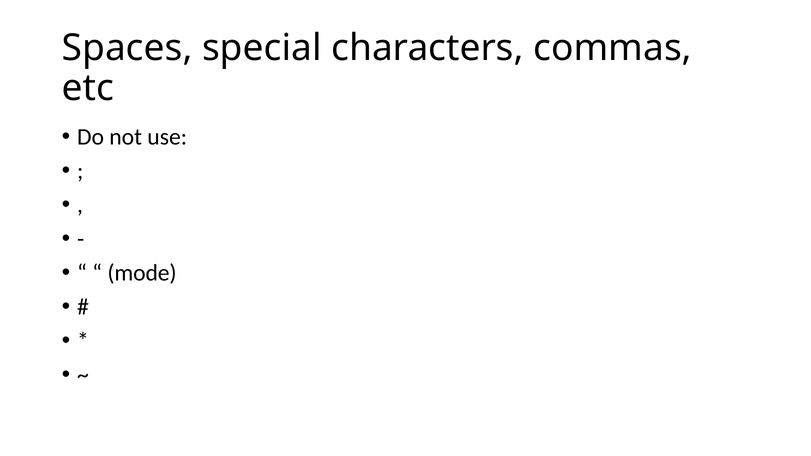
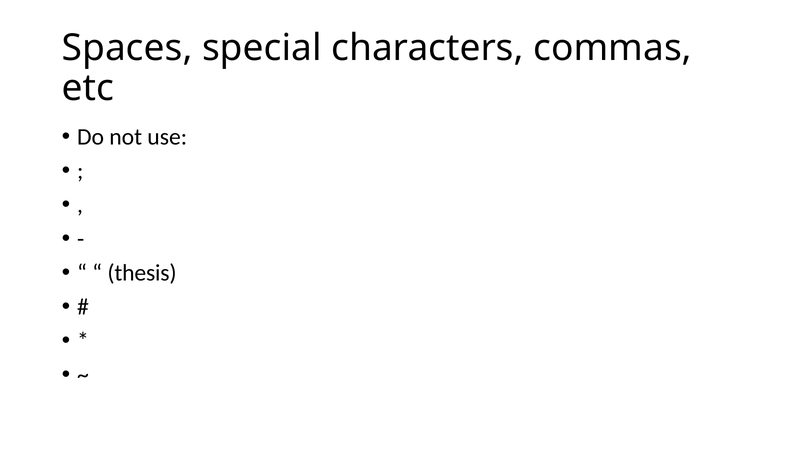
mode: mode -> thesis (142, 273)
